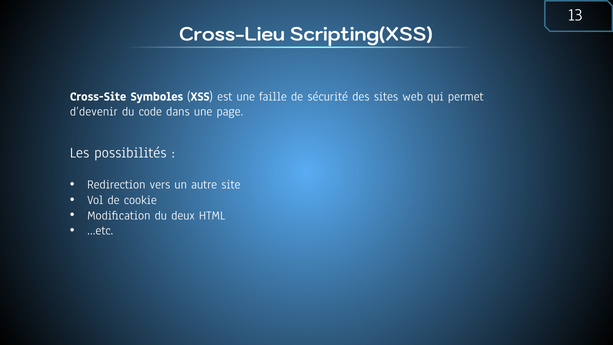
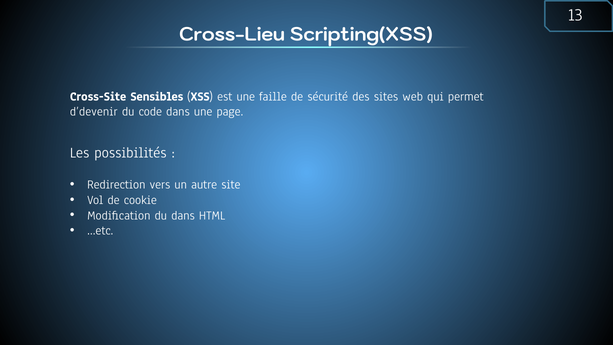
Symboles: Symboles -> Sensibles (157, 96)
du deux: deux -> dans (183, 215)
